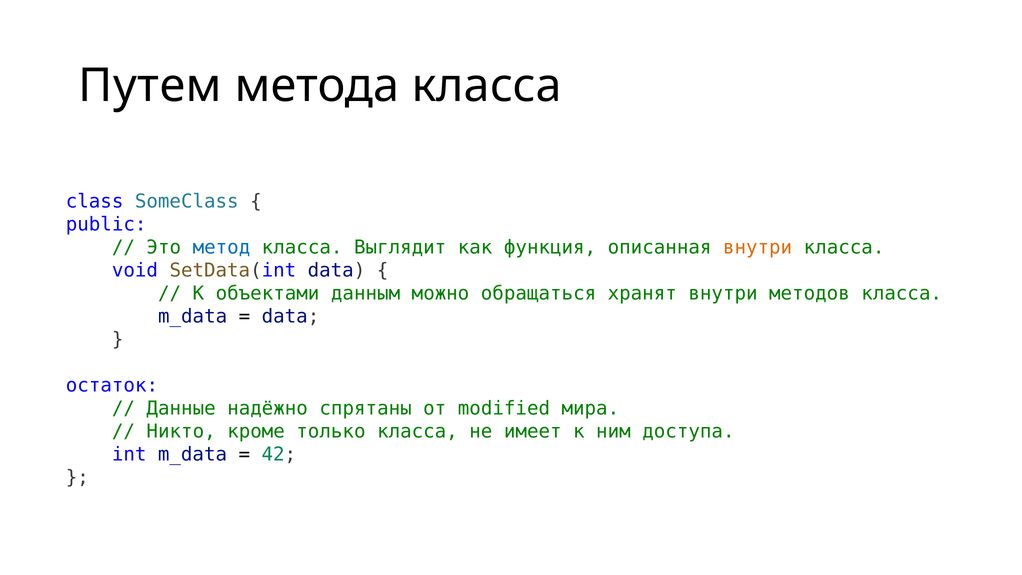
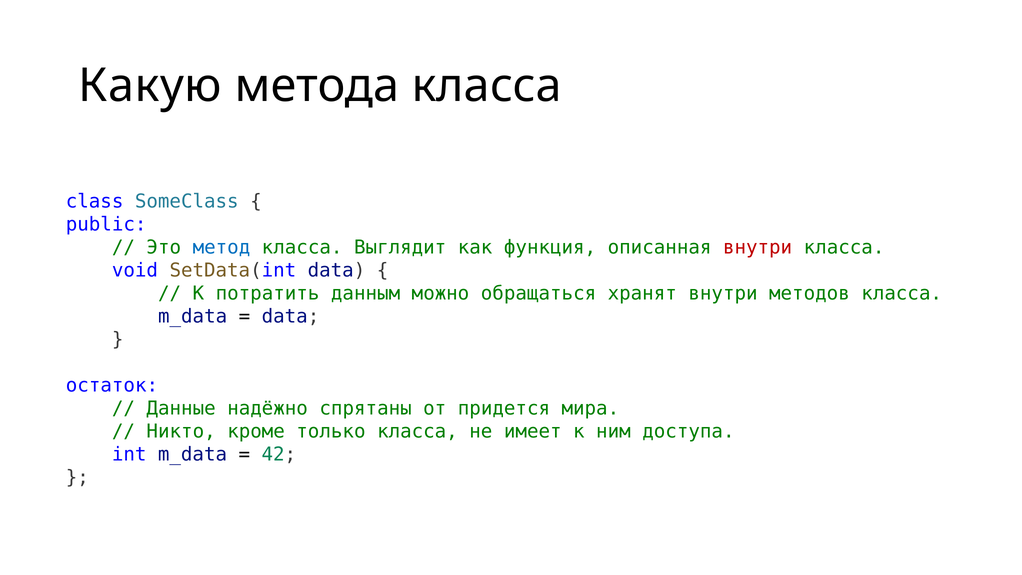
Путем: Путем -> Какую (150, 86)
внутри colour: orange -> red (758, 247)
объектами: объектами -> потратить (268, 293)
modified: modified -> придется (504, 408)
